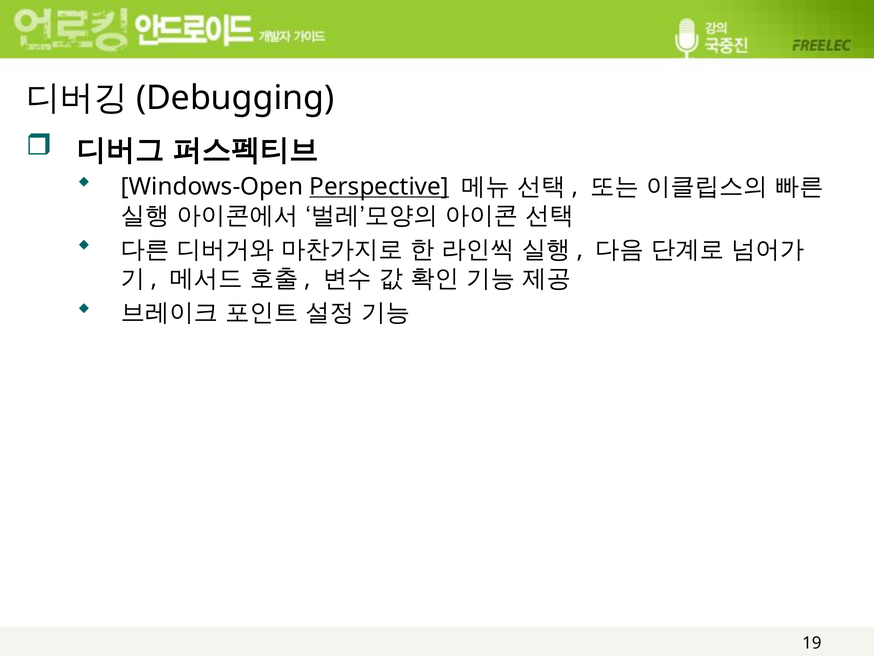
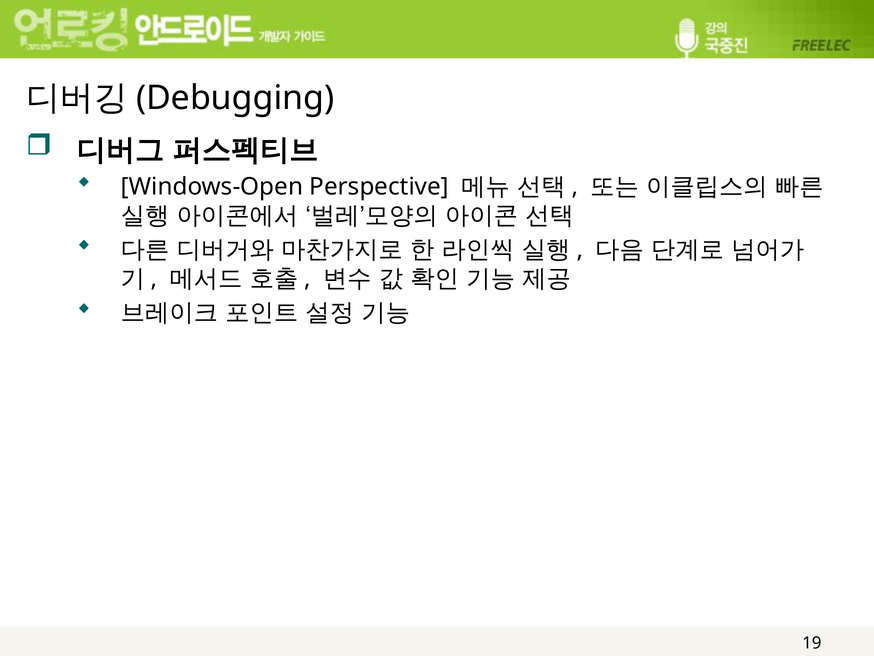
Perspective underline: present -> none (379, 186)
